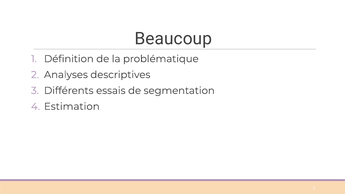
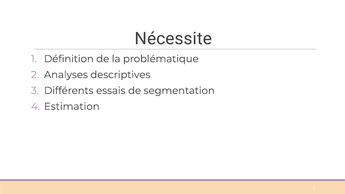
Beaucoup: Beaucoup -> Nécessite (173, 39)
